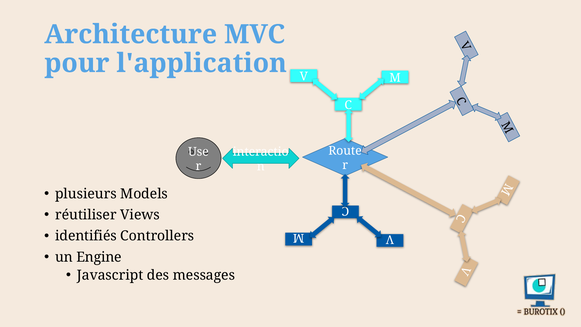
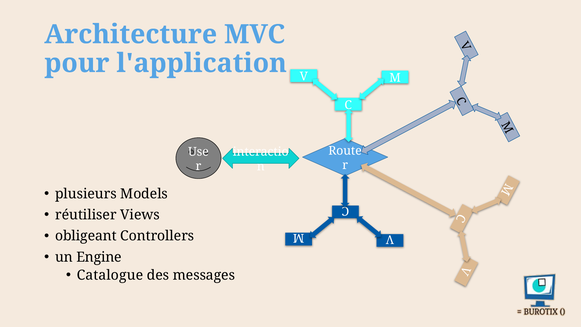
identifiés: identifiés -> obligeant (86, 236)
Javascript: Javascript -> Catalogue (110, 275)
